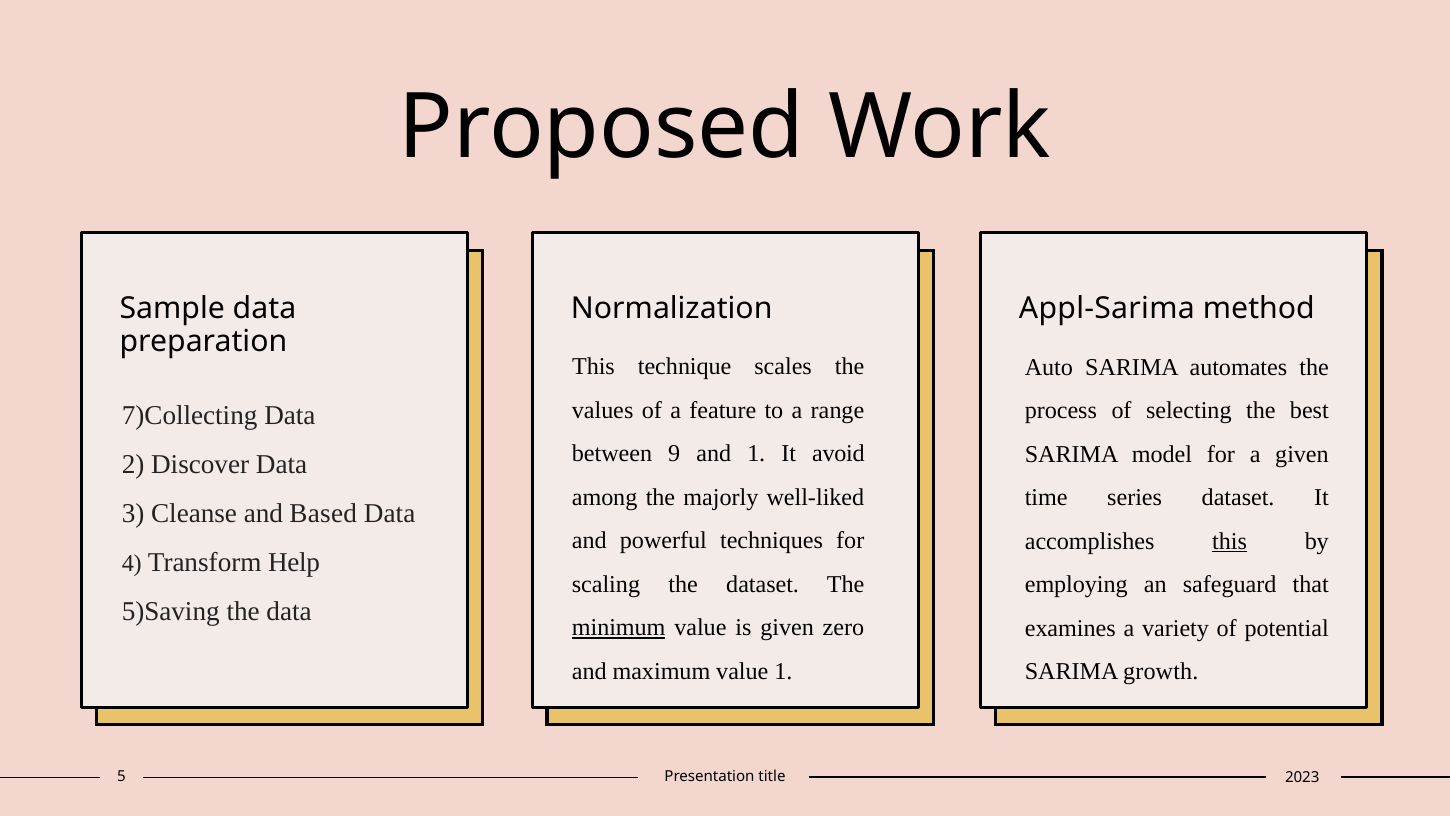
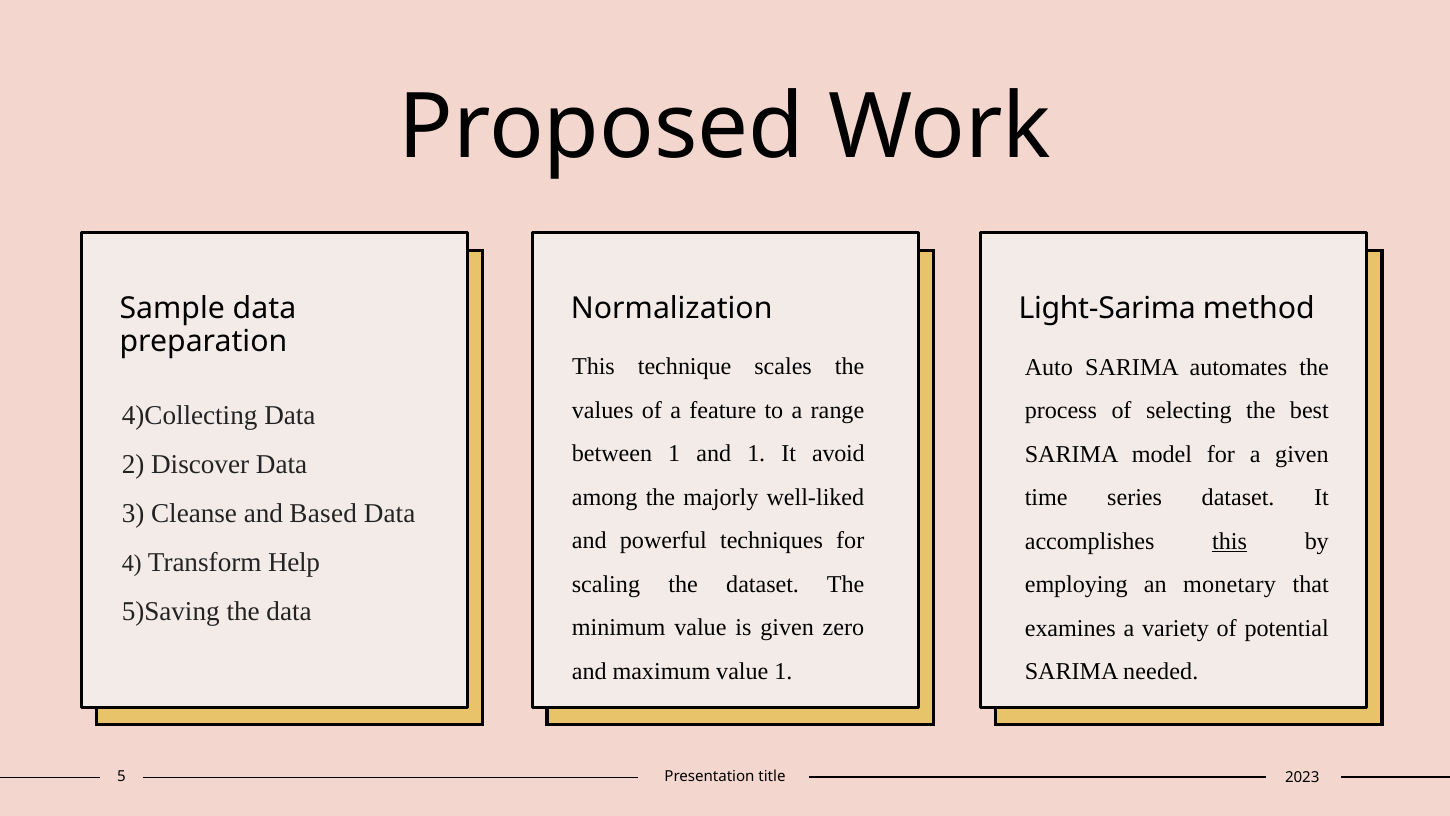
Appl-Sarima: Appl-Sarima -> Light-Sarima (1107, 309)
7)Collecting: 7)Collecting -> 4)Collecting (190, 416)
between 9: 9 -> 1 (674, 454)
safeguard: safeguard -> monetary (1230, 584)
minimum underline: present -> none (619, 628)
growth: growth -> needed (1161, 671)
